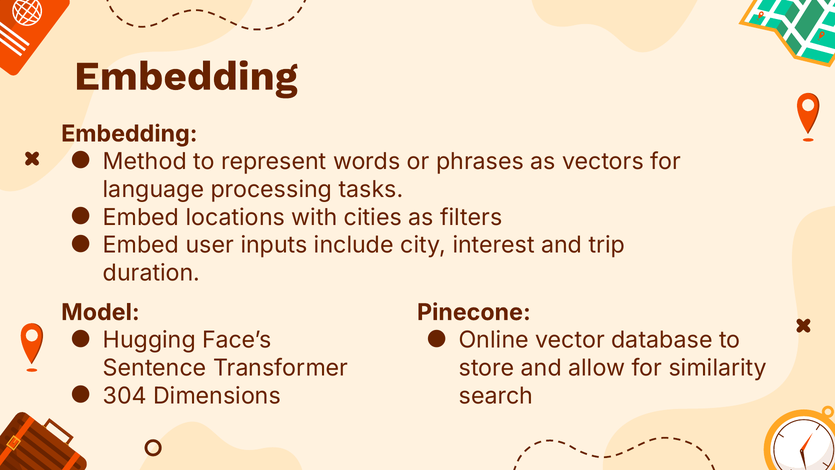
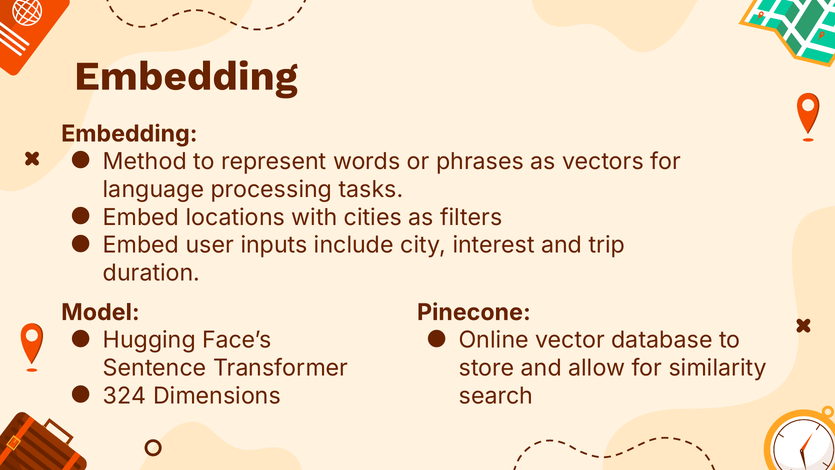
304: 304 -> 324 (125, 396)
